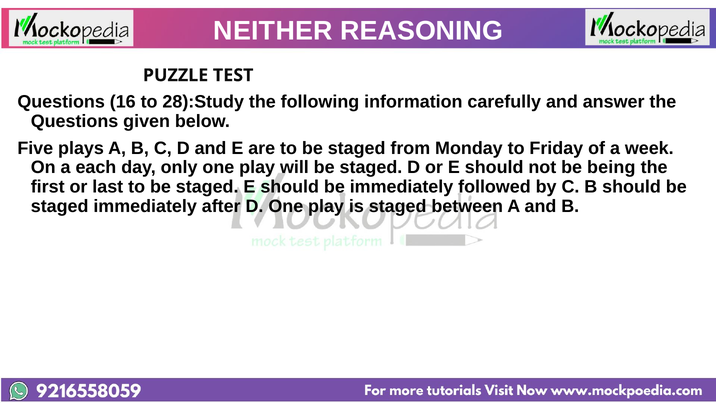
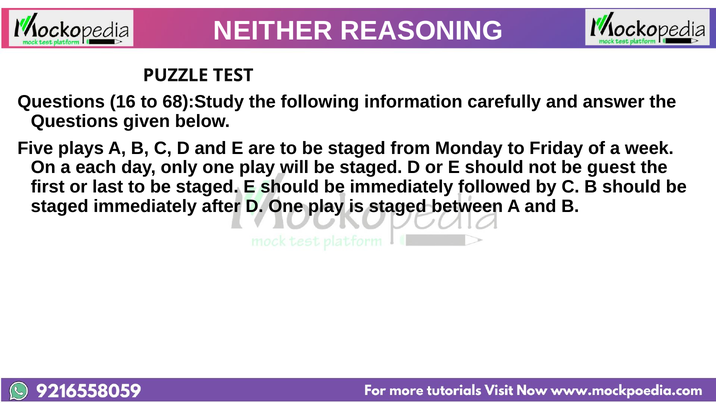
28):Study: 28):Study -> 68):Study (203, 102)
being: being -> guest (611, 167)
